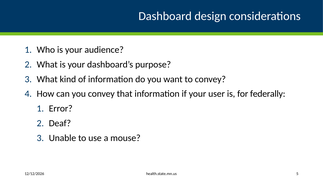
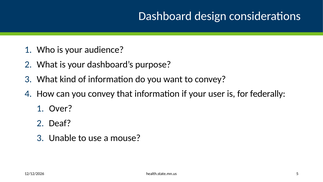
Error: Error -> Over (61, 108)
